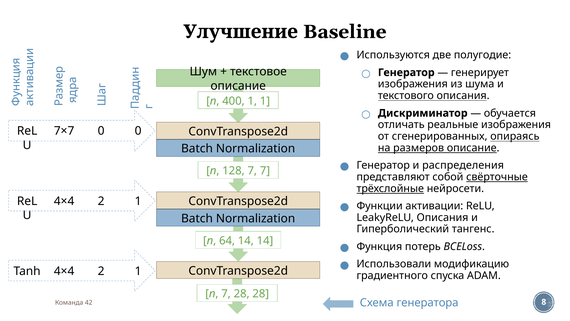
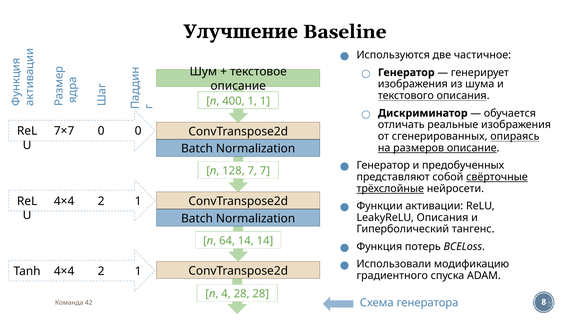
полугодие: полугодие -> частичное (482, 55)
распределения: распределения -> предобученных (463, 165)
n 7: 7 -> 4 (226, 293)
